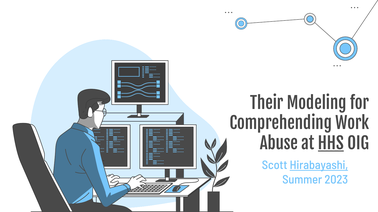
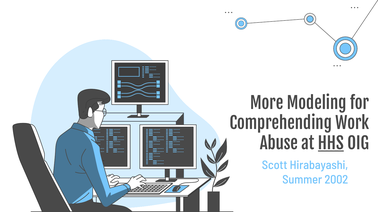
Their: Their -> More (267, 104)
Hirabayashi underline: present -> none (319, 166)
2023: 2023 -> 2002 (336, 180)
